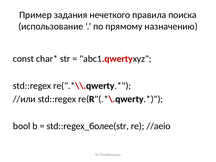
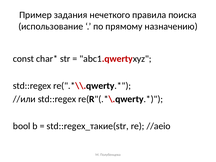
std::regex_более(str: std::regex_более(str -> std::regex_такие(str (88, 126)
